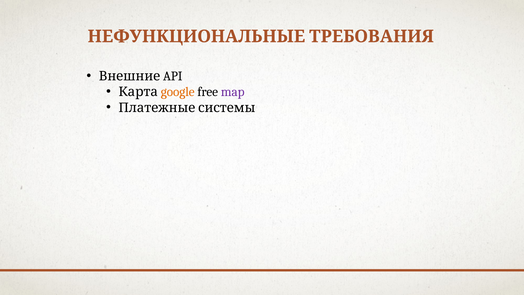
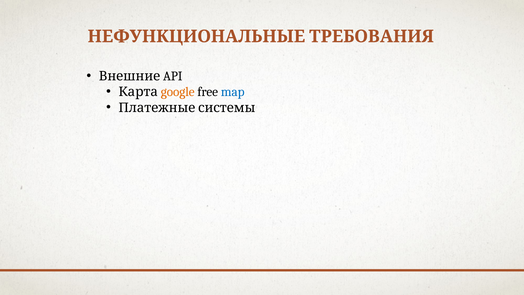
map colour: purple -> blue (233, 92)
